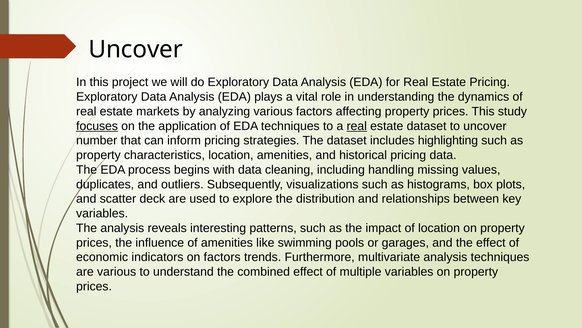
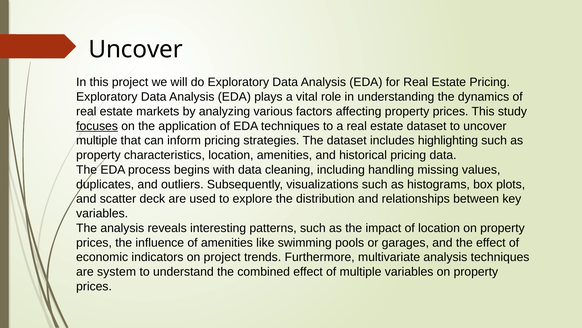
real underline: present -> none (357, 126)
number: number -> multiple (97, 140)
on factors: factors -> project (222, 257)
are various: various -> system (117, 271)
